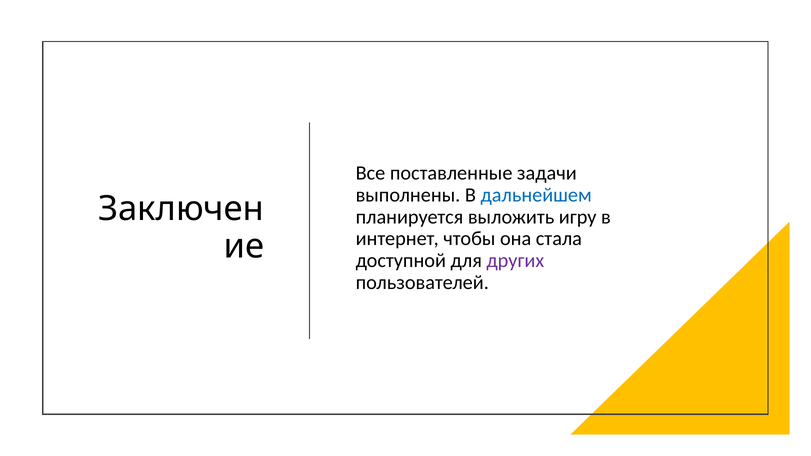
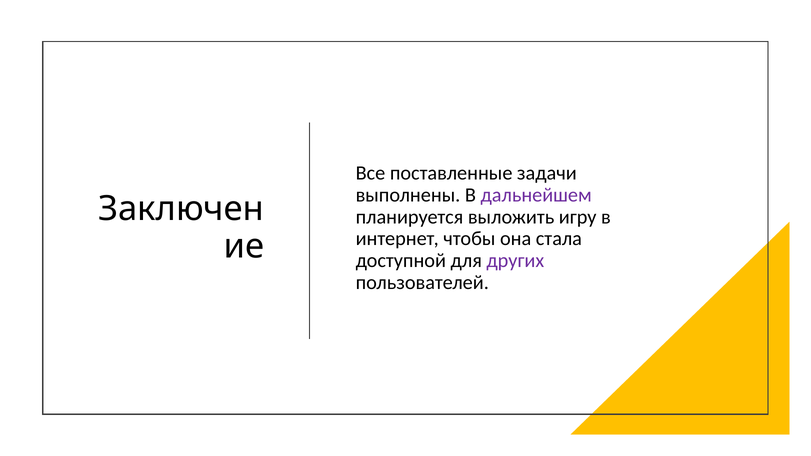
дальнейшем colour: blue -> purple (536, 195)
